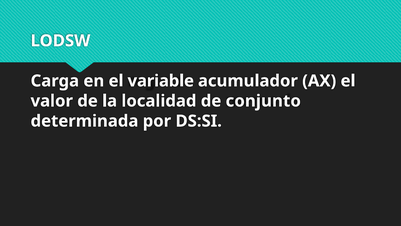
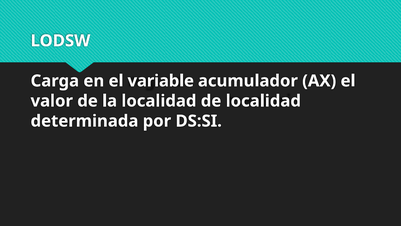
de conjunto: conjunto -> localidad (263, 101)
